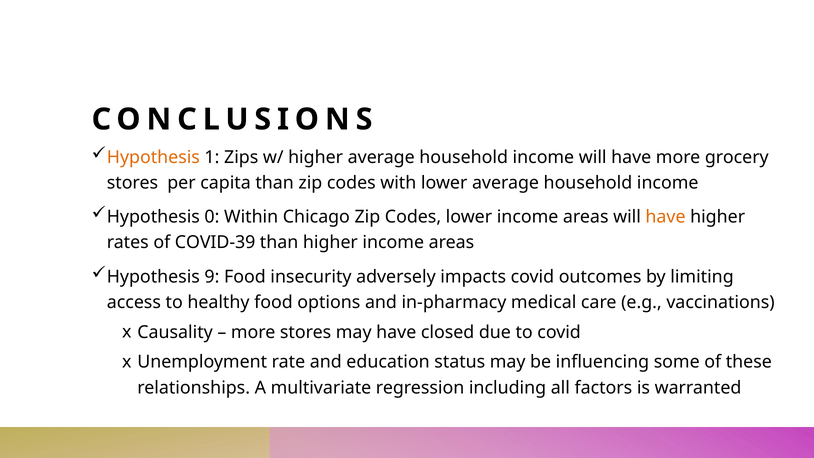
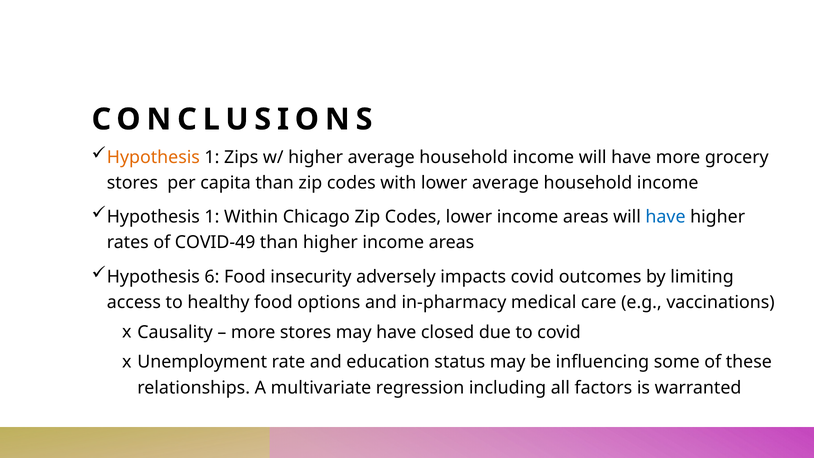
0: 0 -> 1 (212, 217)
have colour: orange -> blue (666, 217)
COVID-39: COVID-39 -> COVID-49 (215, 243)
9: 9 -> 6 (212, 277)
